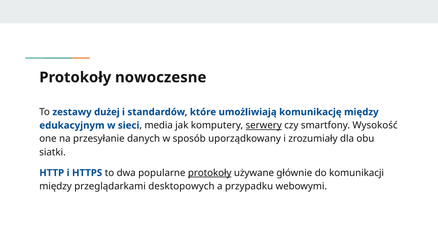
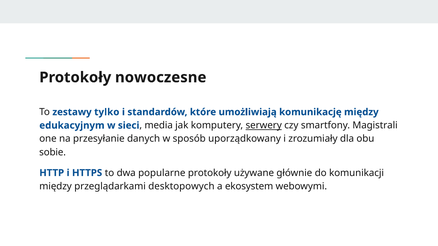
dużej: dużej -> tylko (107, 112)
Wysokość: Wysokość -> Magistrali (375, 126)
siatki: siatki -> sobie (53, 152)
protokoły underline: present -> none (210, 173)
przypadku: przypadku -> ekosystem (249, 186)
